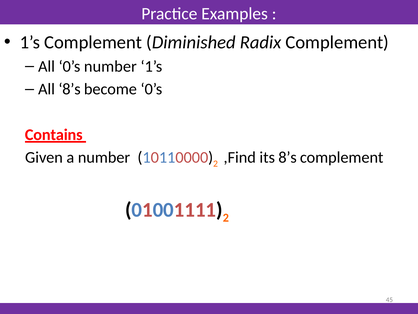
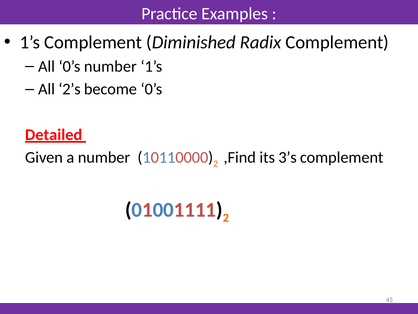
All 8’s: 8’s -> 2’s (70, 89)
Contains: Contains -> Detailed (54, 135)
its 8’s: 8’s -> 3’s (288, 157)
